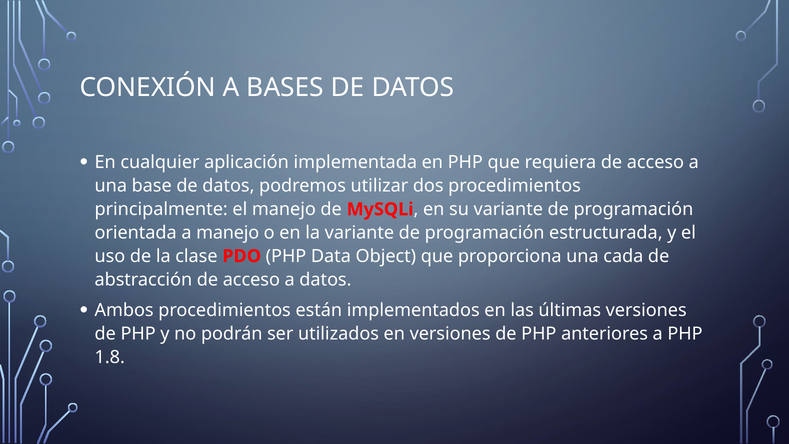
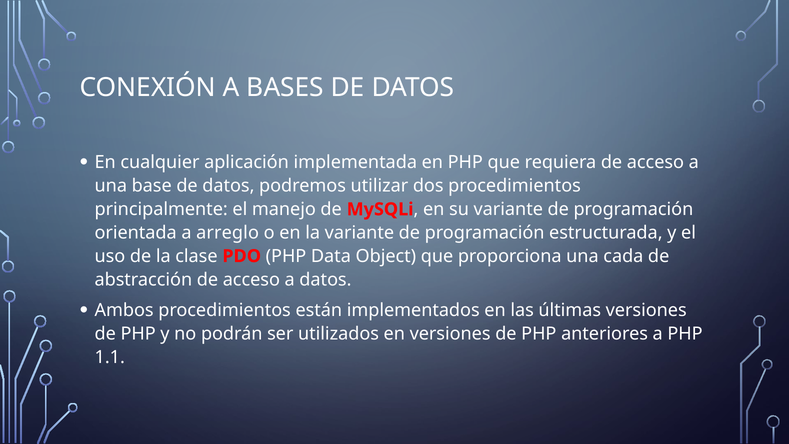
a manejo: manejo -> arreglo (228, 233)
1.8: 1.8 -> 1.1 (110, 357)
